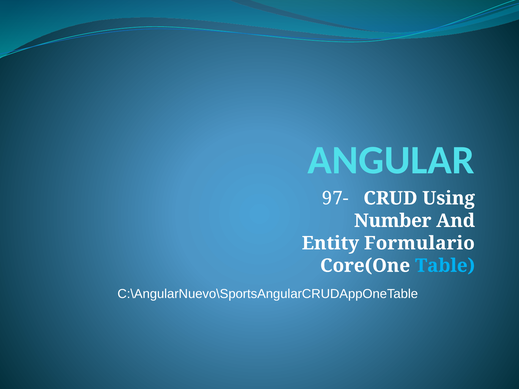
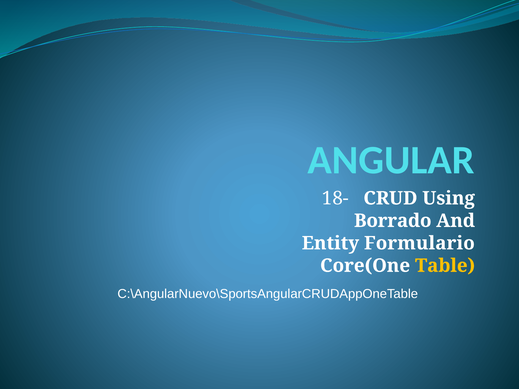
97-: 97- -> 18- (335, 198)
Number: Number -> Borrado (393, 221)
Table colour: light blue -> yellow (445, 266)
